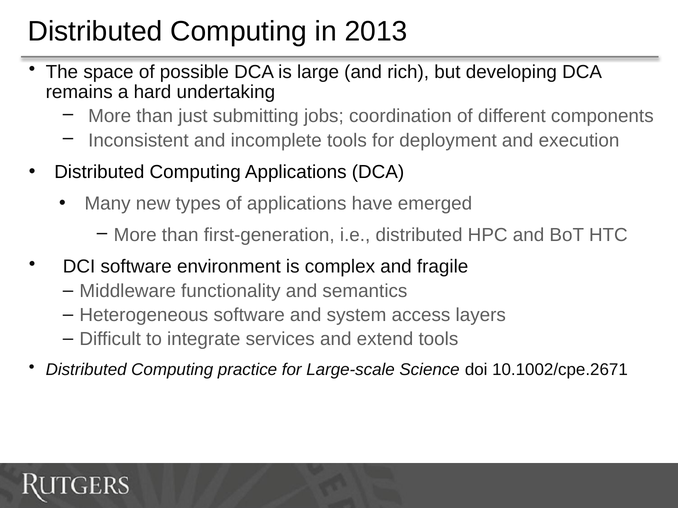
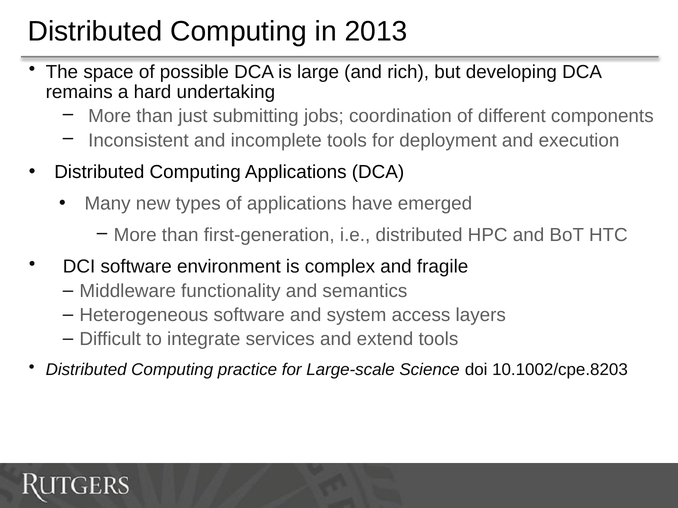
10.1002/cpe.2671: 10.1002/cpe.2671 -> 10.1002/cpe.8203 (560, 370)
